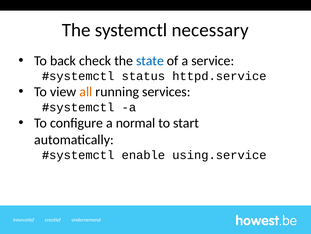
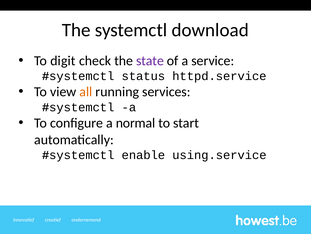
necessary: necessary -> download (210, 30)
back: back -> digit (63, 60)
state colour: blue -> purple (150, 60)
